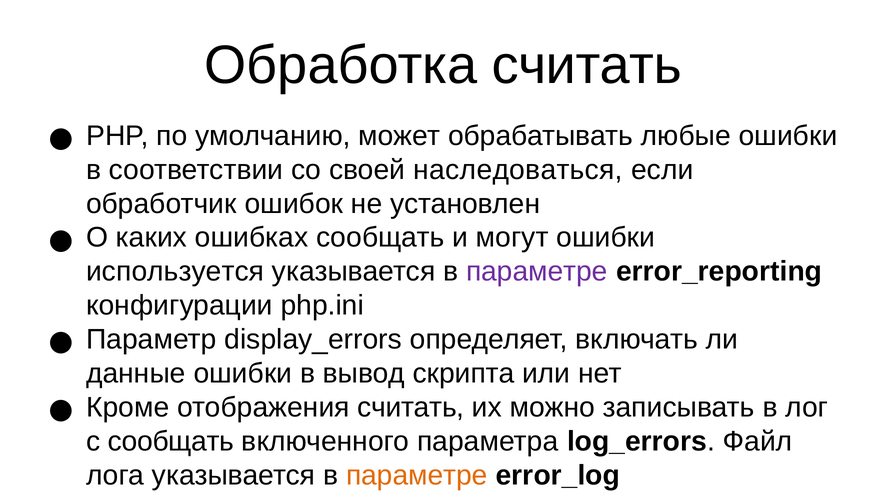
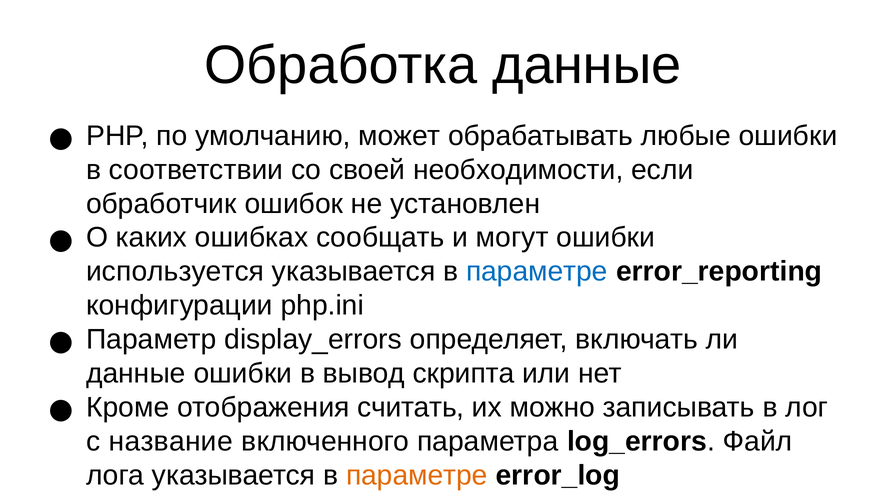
Обработка считать: считать -> данные (587, 65)
наследоваться: наследоваться -> необходимости (518, 169)
параметре colour: purple -> blue (537, 271)
с сообщать: сообщать -> название (171, 441)
